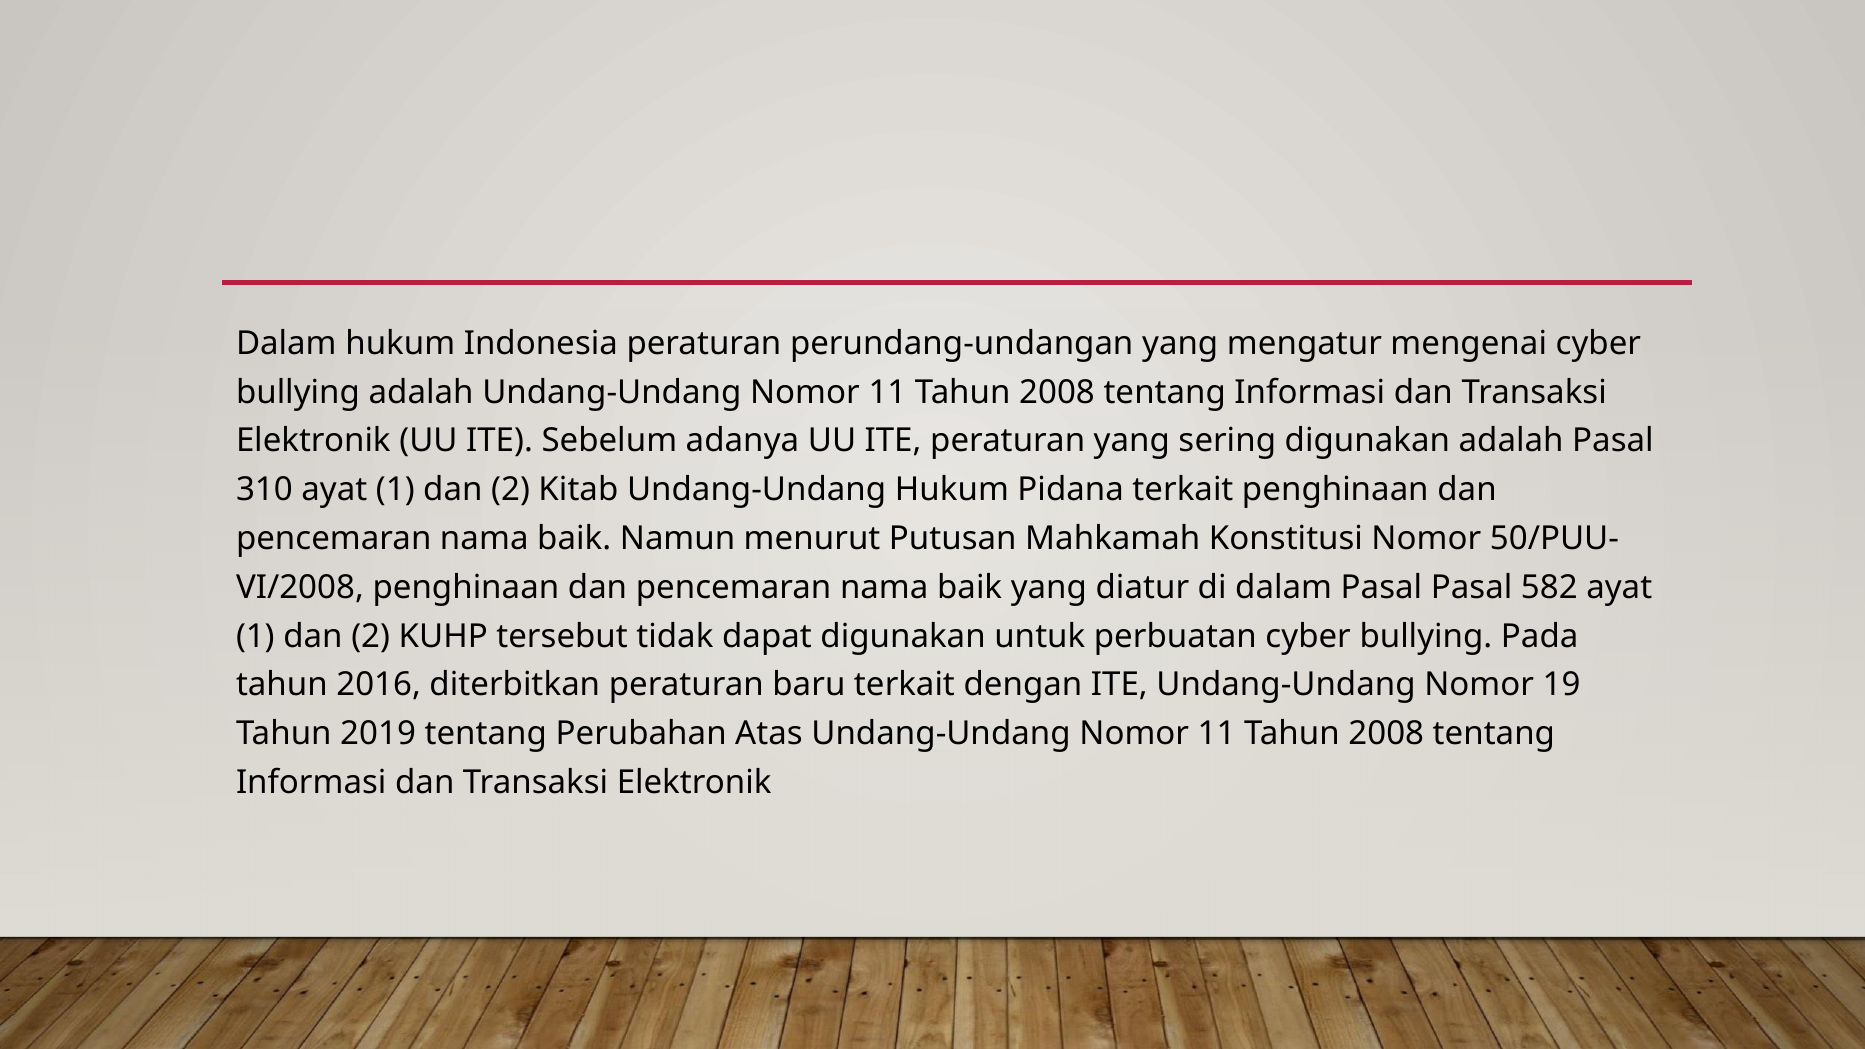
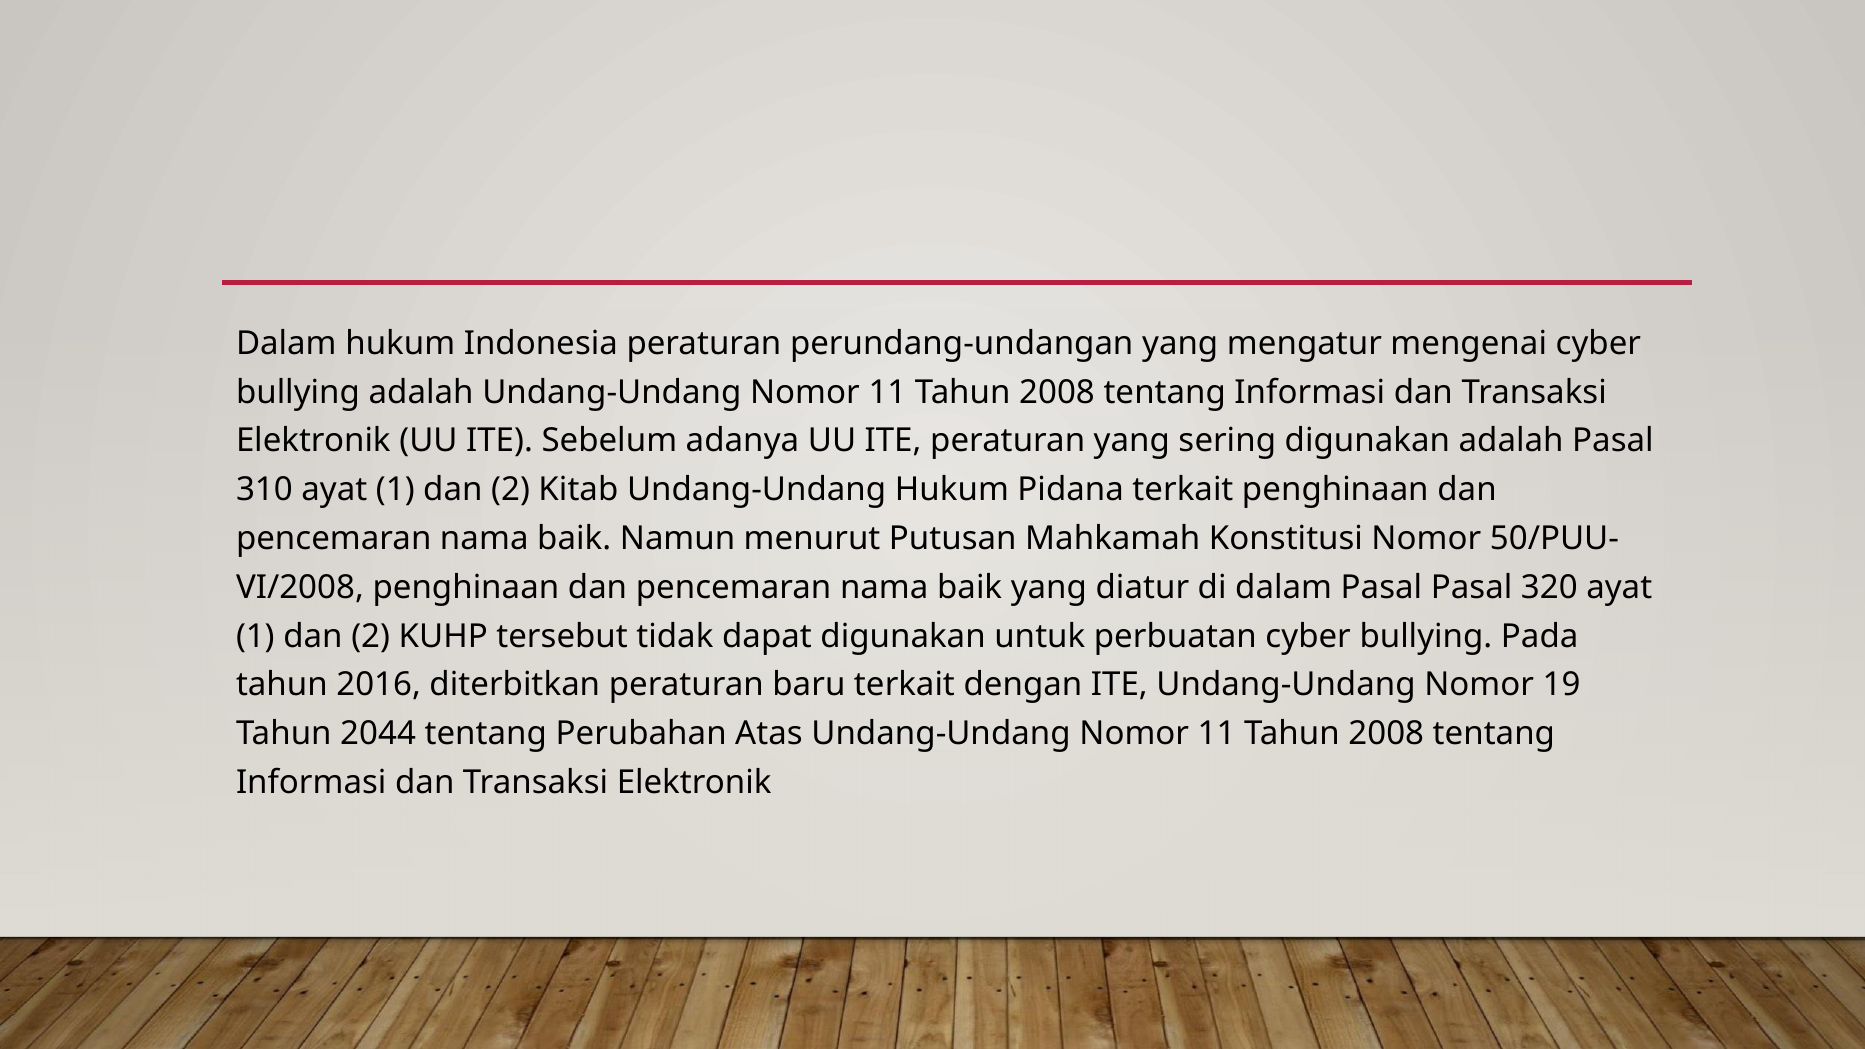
582: 582 -> 320 (1549, 587)
2019: 2019 -> 2044 (378, 734)
